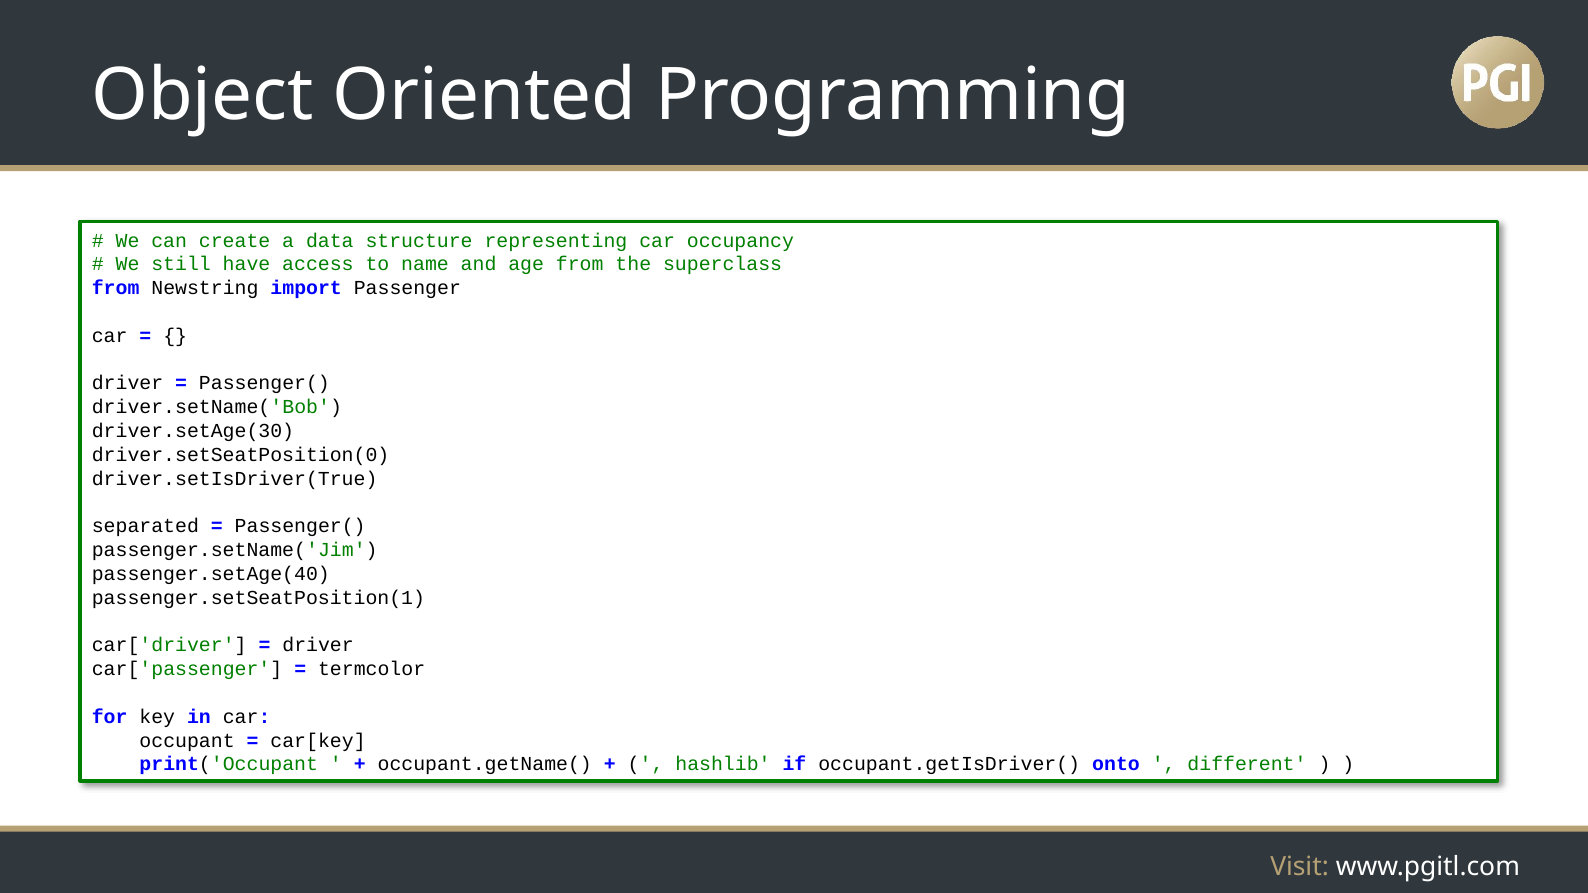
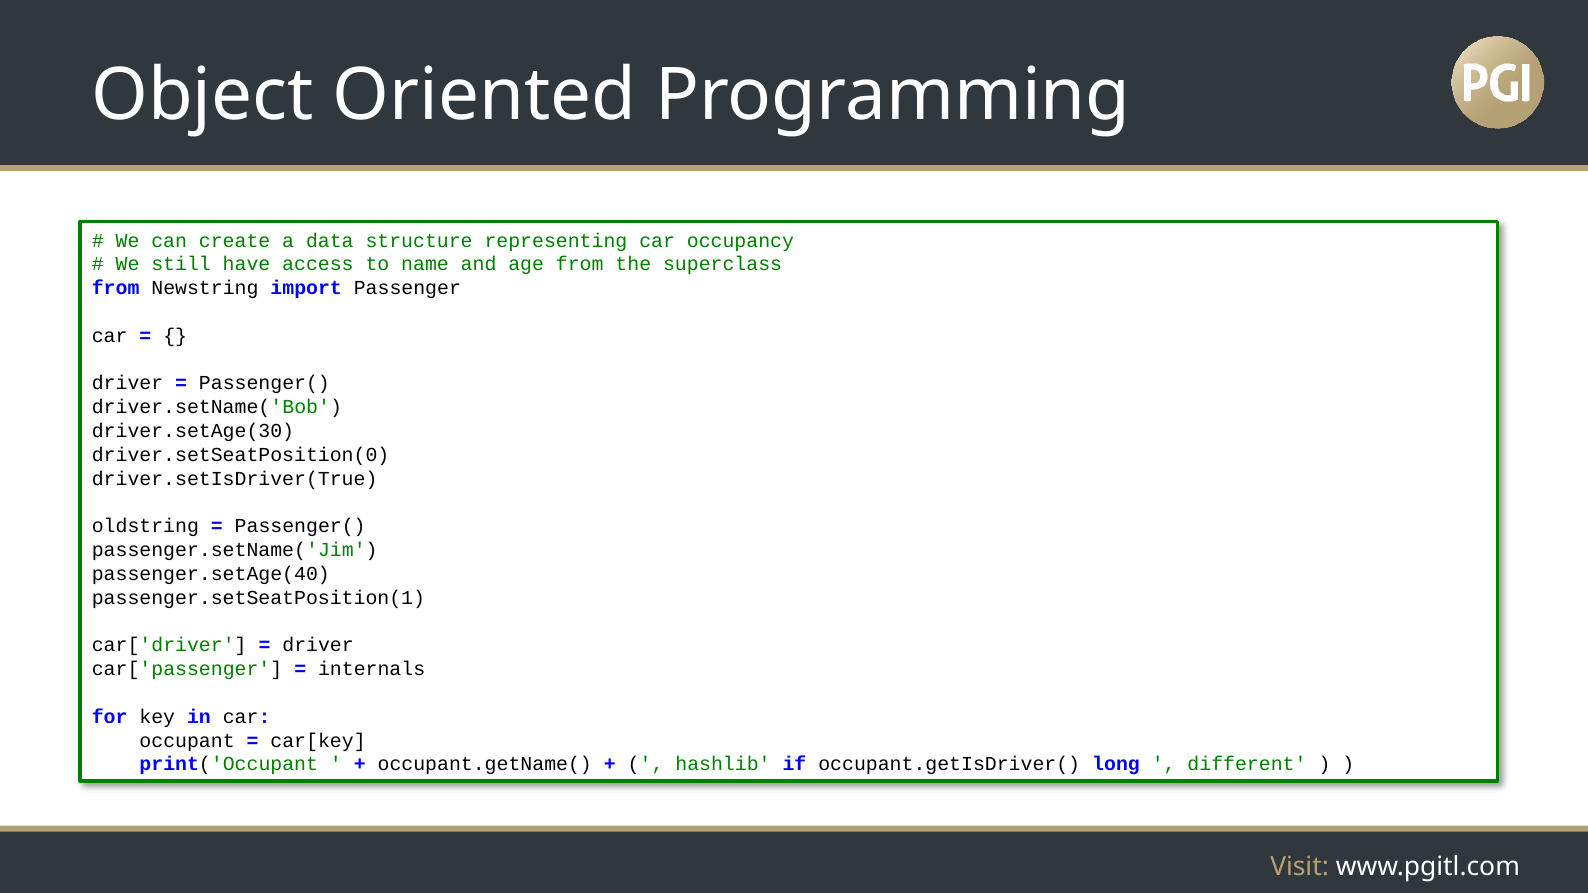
separated: separated -> oldstring (145, 526)
termcolor: termcolor -> internals (372, 669)
onto: onto -> long (1116, 765)
